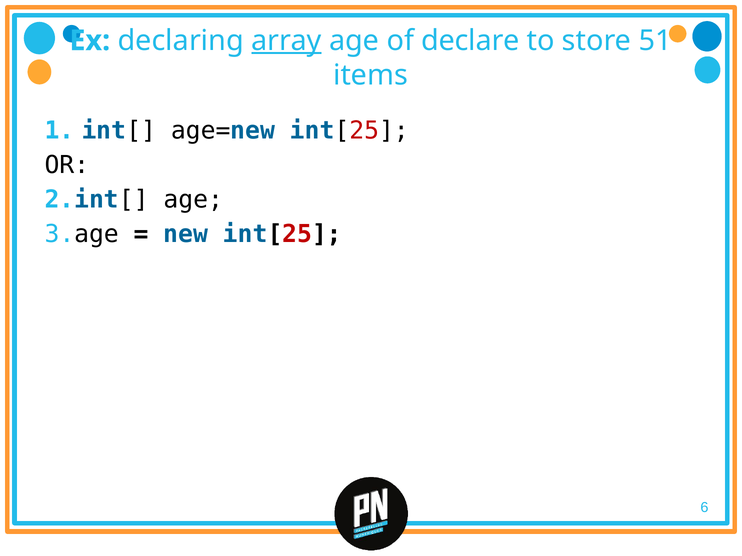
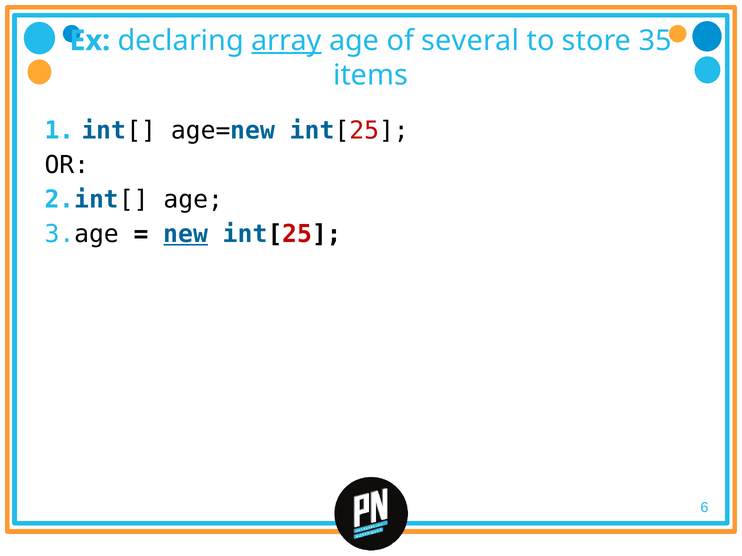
declare: declare -> several (470, 41)
51: 51 -> 35 (655, 41)
new underline: none -> present (186, 234)
